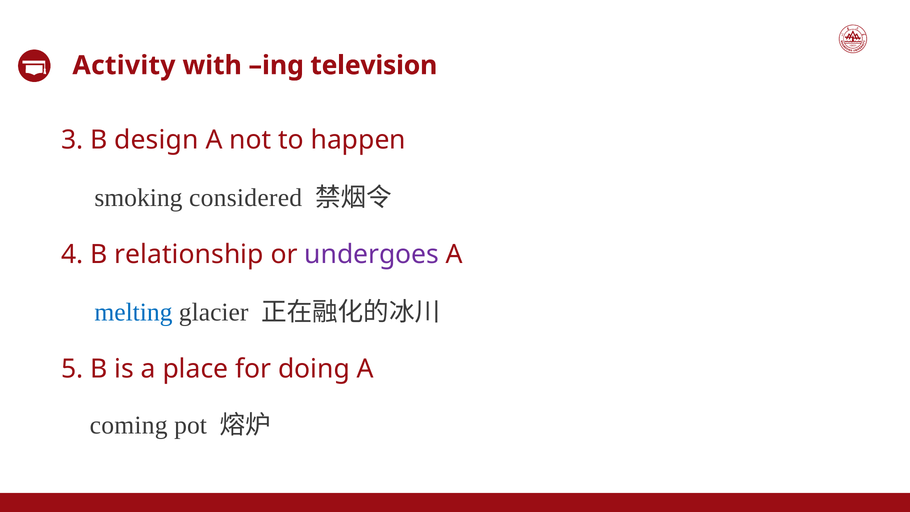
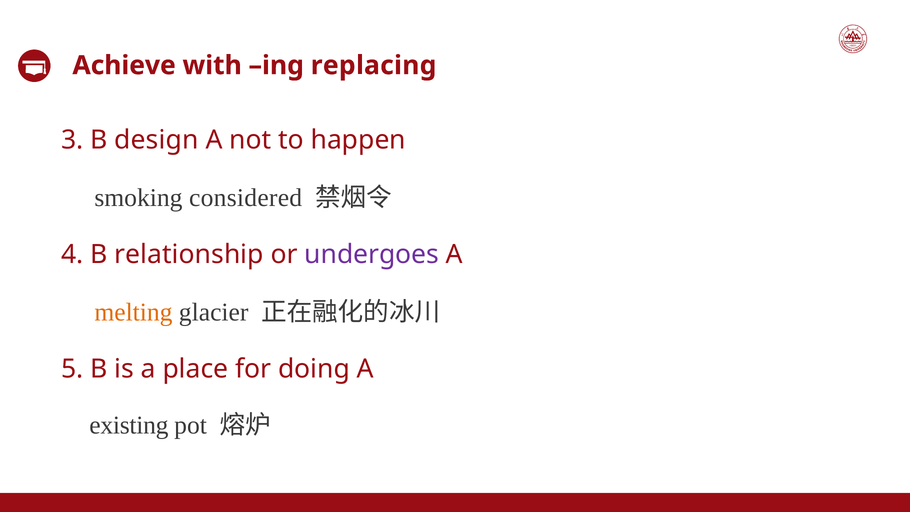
Activity: Activity -> Achieve (124, 65)
television: television -> replacing (374, 65)
melting colour: blue -> orange (133, 312)
coming: coming -> existing (129, 425)
